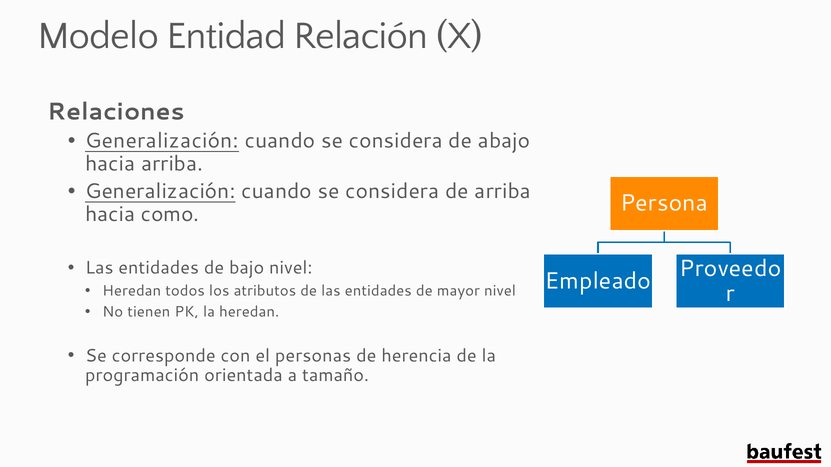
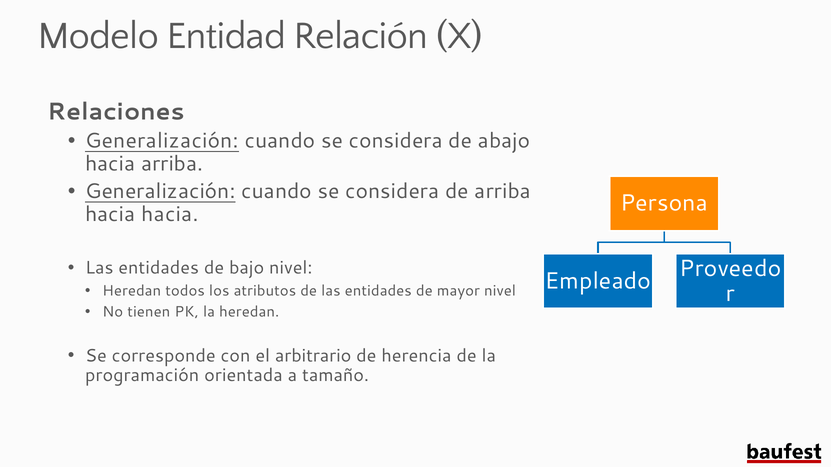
hacia como: como -> hacia (170, 215)
personas: personas -> arbitrario (313, 356)
